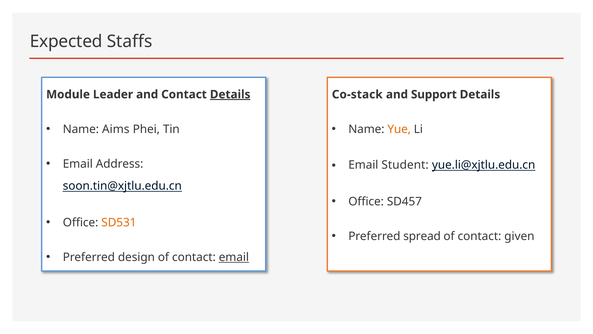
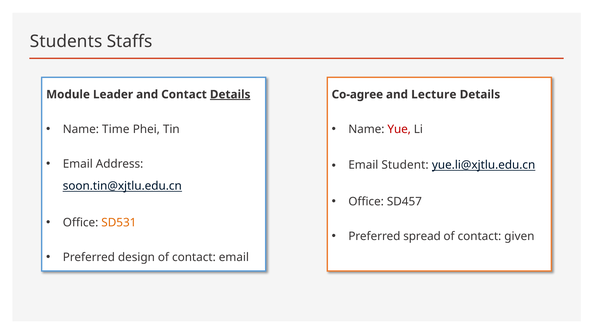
Expected: Expected -> Students (66, 42)
Co-stack: Co-stack -> Co-agree (357, 94)
Support: Support -> Lecture (434, 94)
Aims: Aims -> Time (116, 129)
Yue colour: orange -> red (399, 129)
email underline: present -> none (234, 257)
